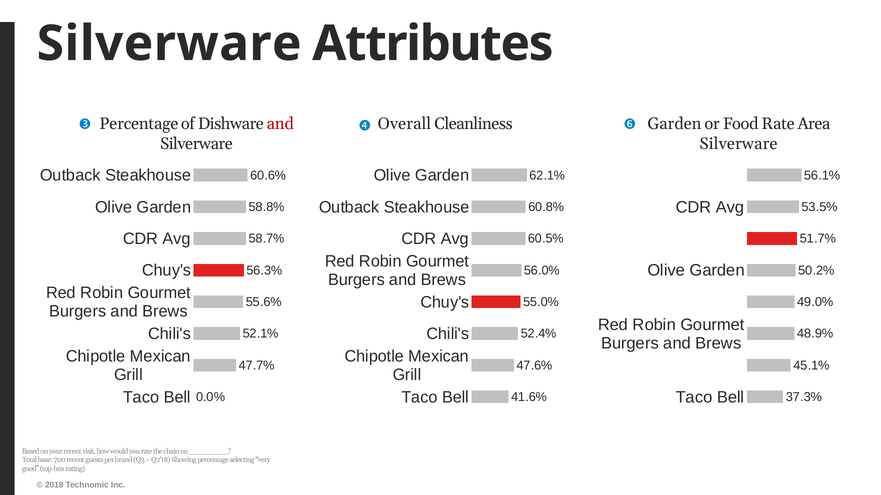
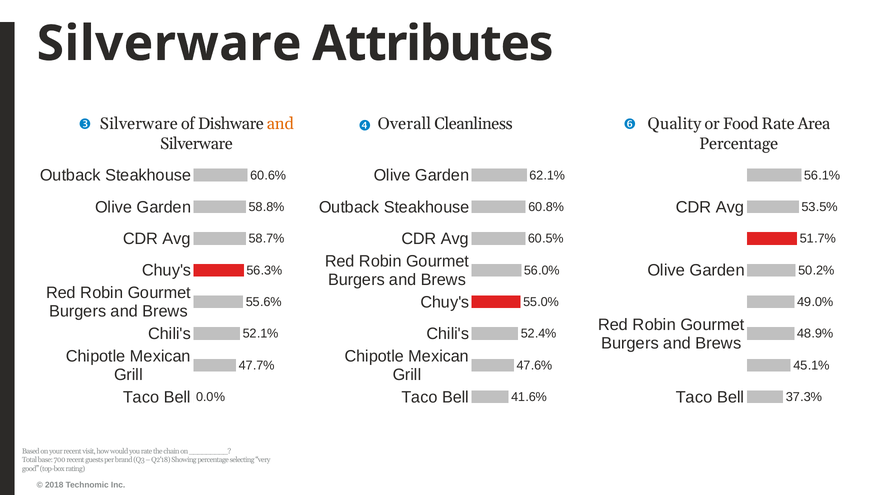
Percentage: Percentage -> Silverware (139, 124)
and colour: red -> orange (280, 124)
Cleanliness Garden: Garden -> Quality (674, 124)
Silverware: Silverware -> Percentage (739, 144)
